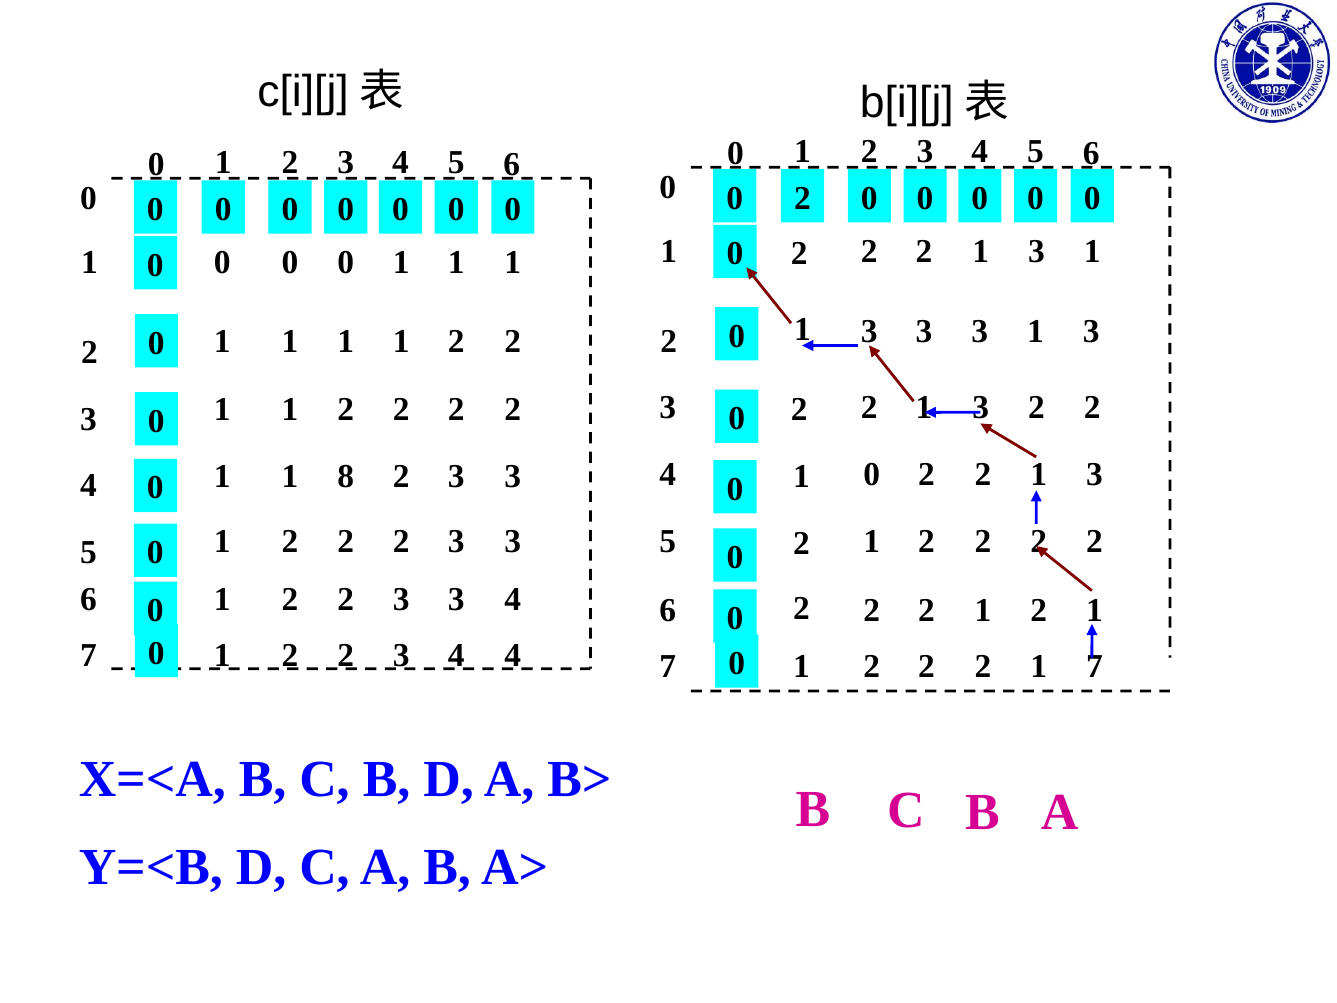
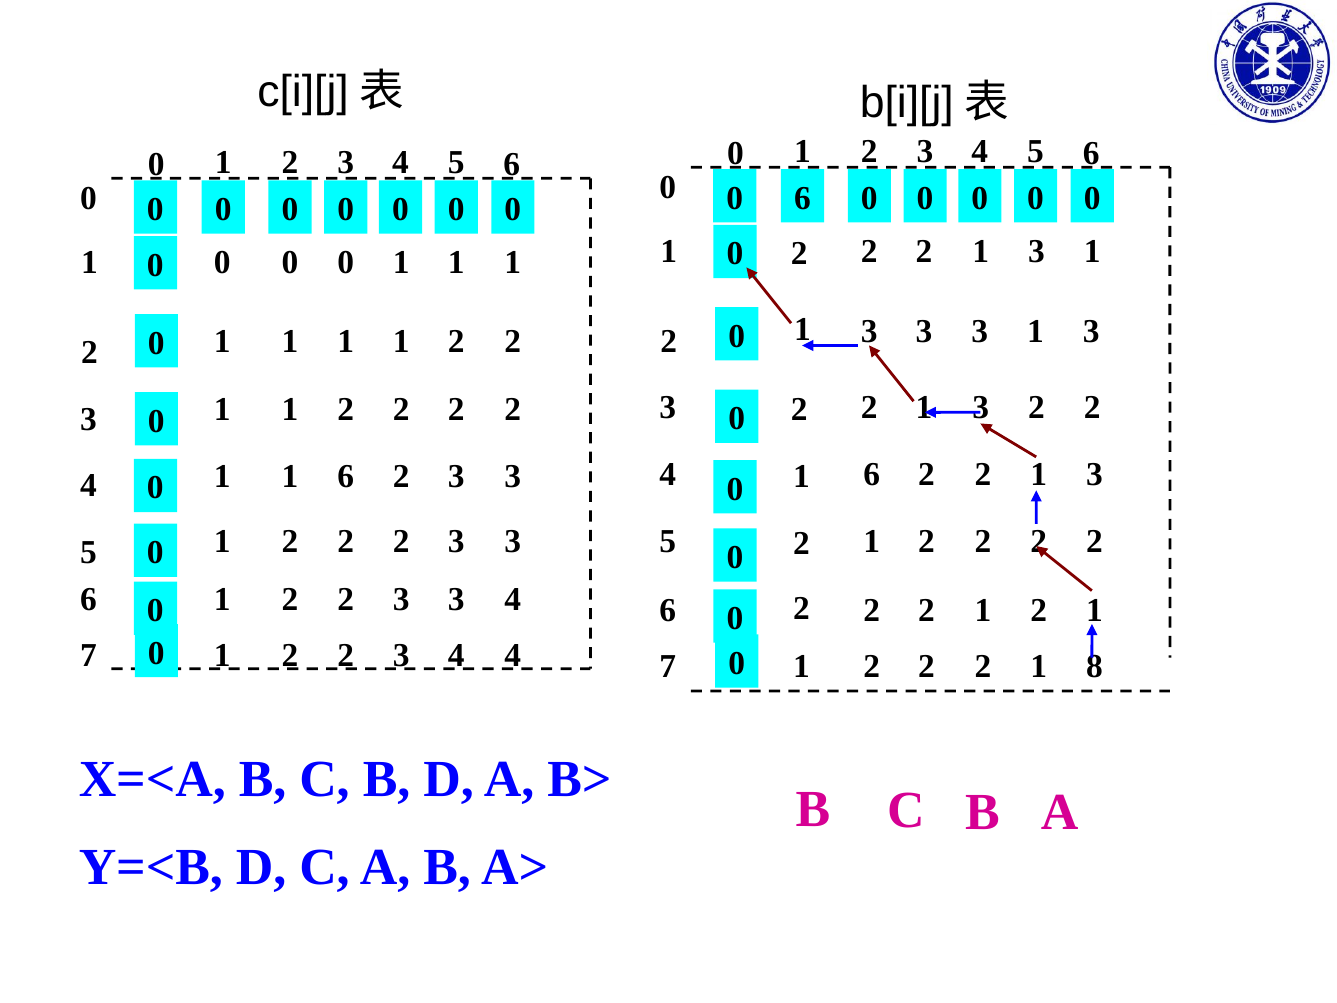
2: 2 -> 6 (802, 198)
1 1 8: 8 -> 6 (346, 477)
0: 0 -> 6 (872, 475)
1 7: 7 -> 8 (1094, 666)
